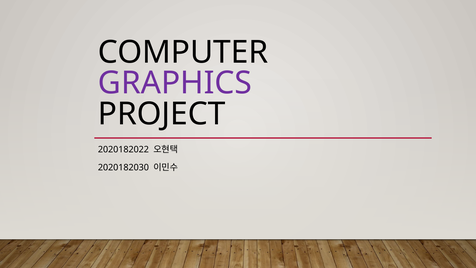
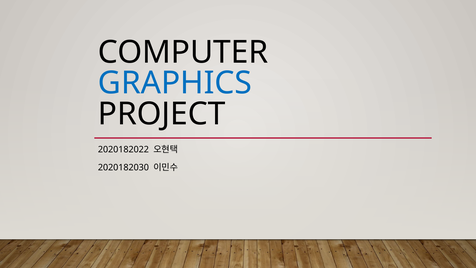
GRAPHICS colour: purple -> blue (175, 83)
